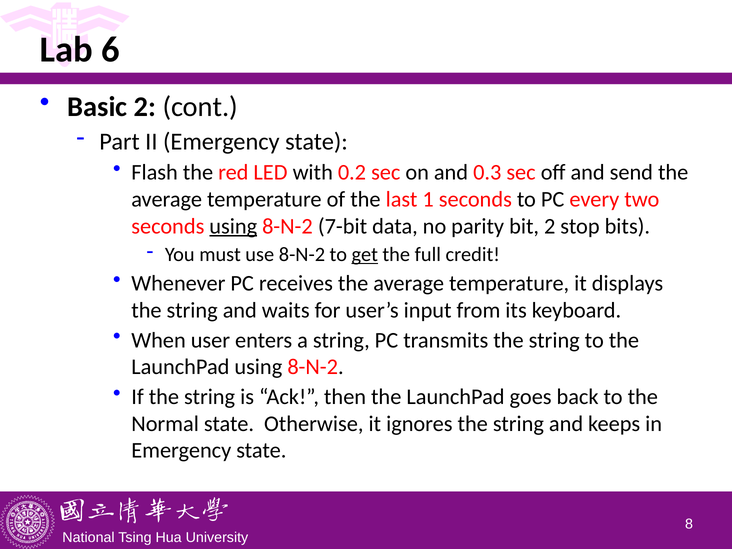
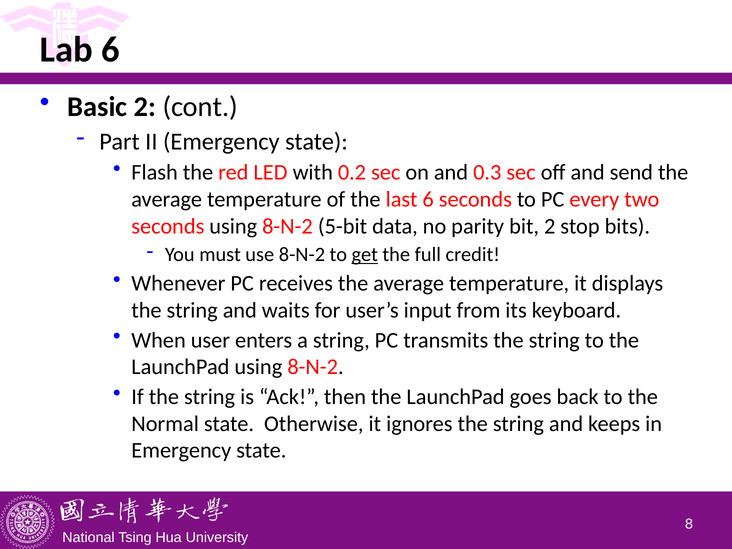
last 1: 1 -> 6 (428, 199)
using underline: present -> none (233, 226)
7-bit: 7-bit -> 5-bit (343, 226)
